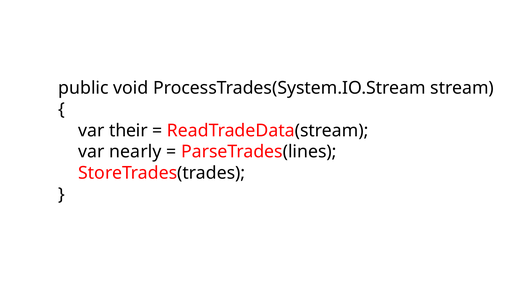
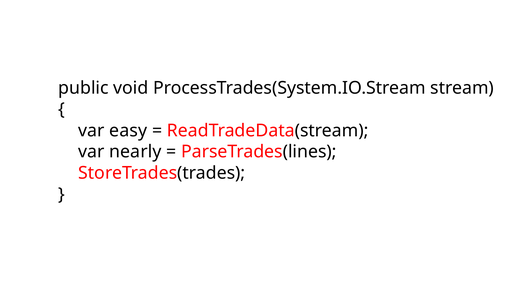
their: their -> easy (128, 130)
